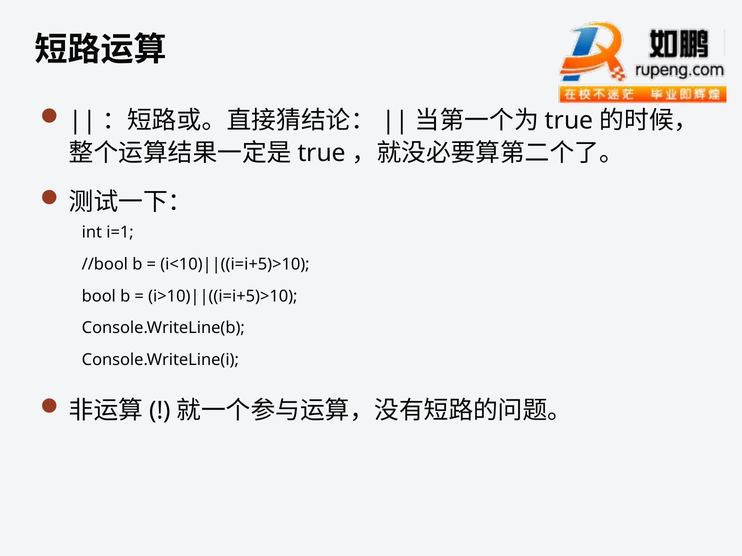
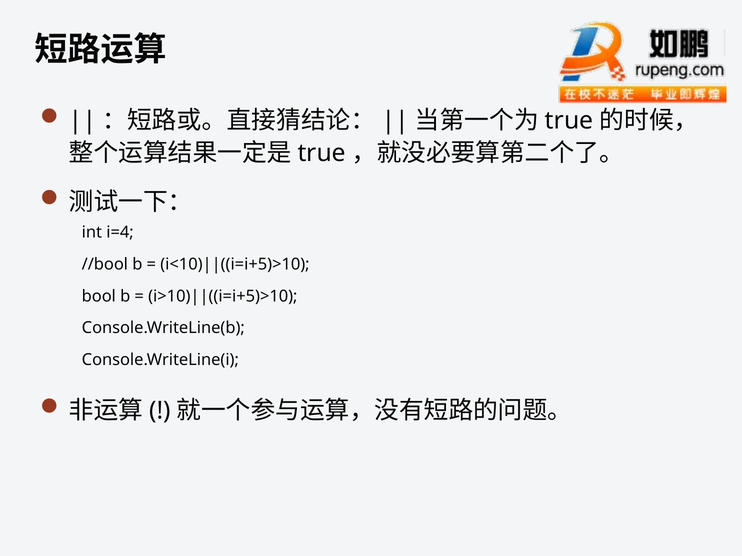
i=1: i=1 -> i=4 (120, 233)
